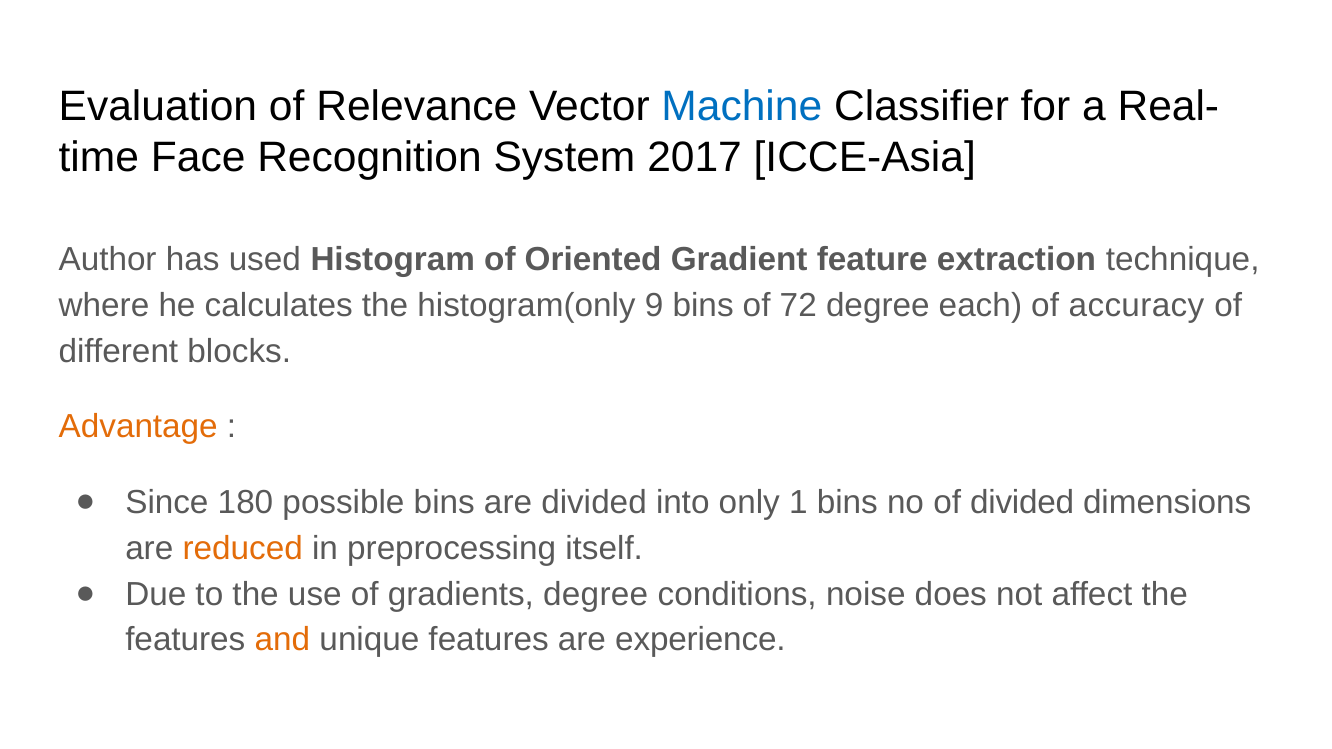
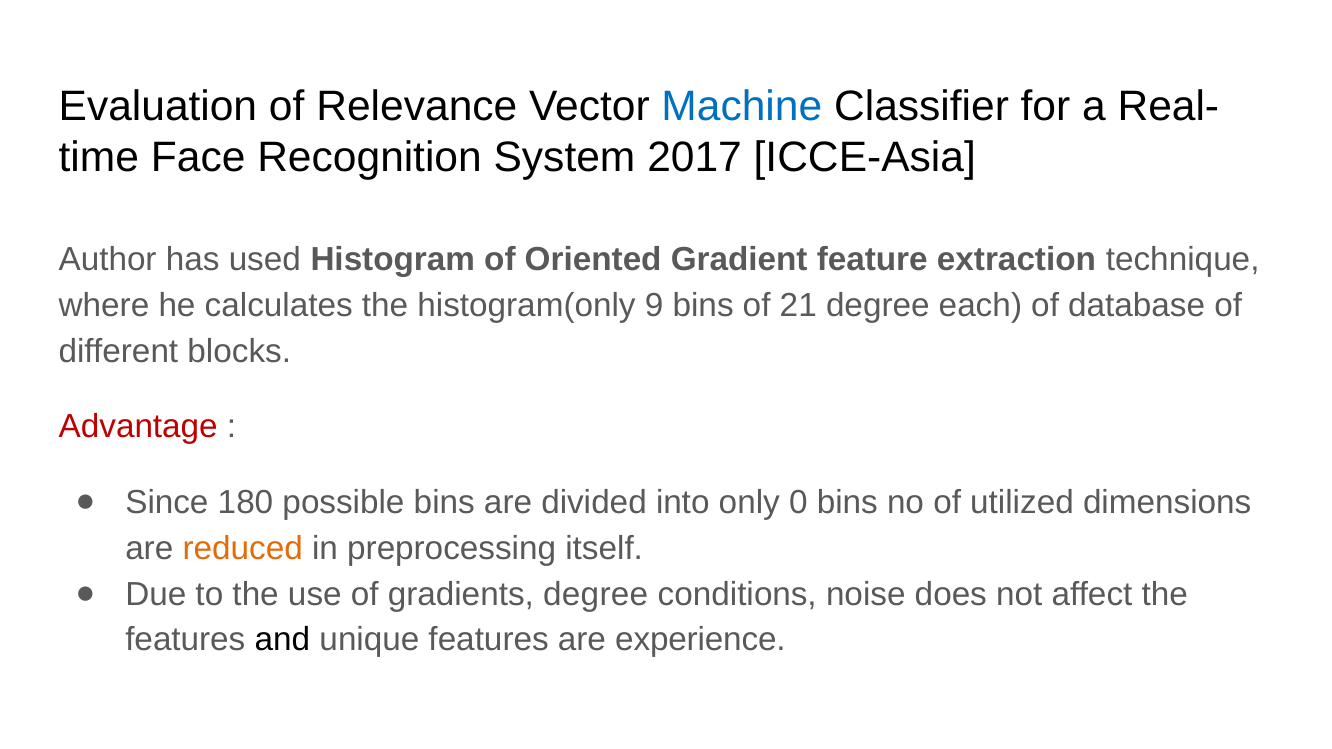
72: 72 -> 21 (798, 305)
accuracy: accuracy -> database (1137, 305)
Advantage colour: orange -> red (138, 427)
1: 1 -> 0 (798, 502)
of divided: divided -> utilized (1022, 502)
and colour: orange -> black (282, 640)
